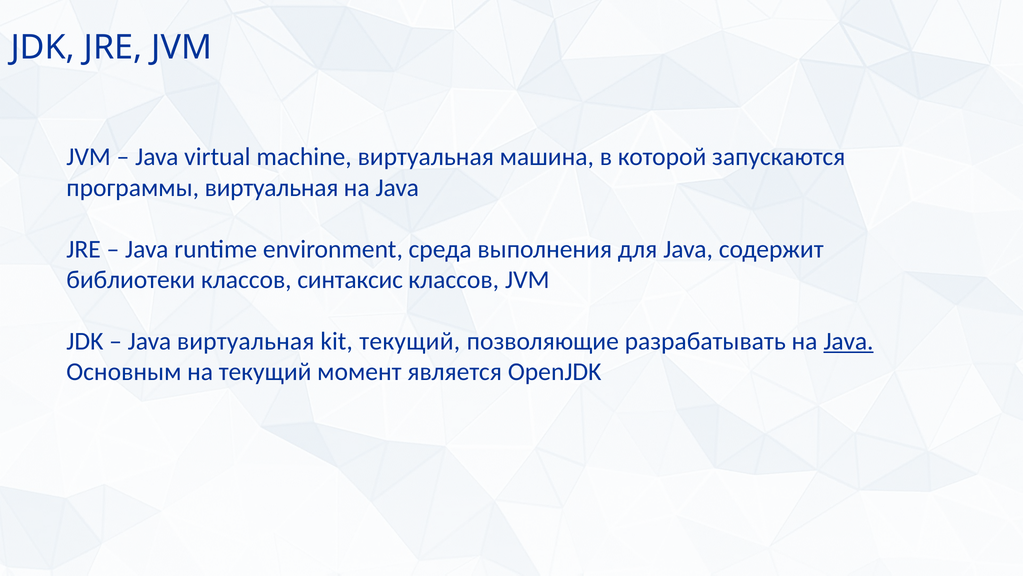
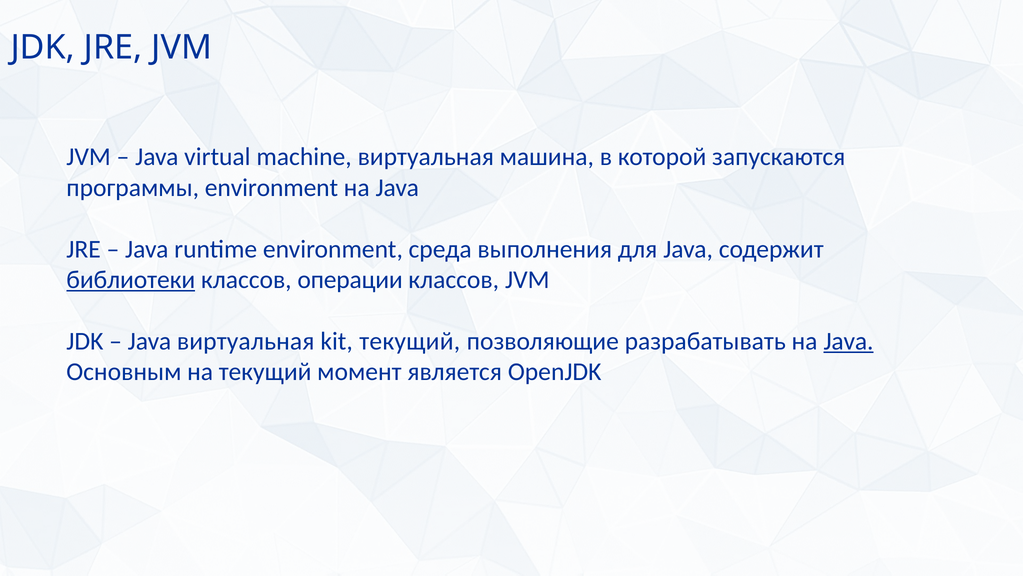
программы виртуальная: виртуальная -> environment (271, 188)
библиотеки underline: none -> present (131, 280)
синтаксис: синтаксис -> операции (350, 280)
